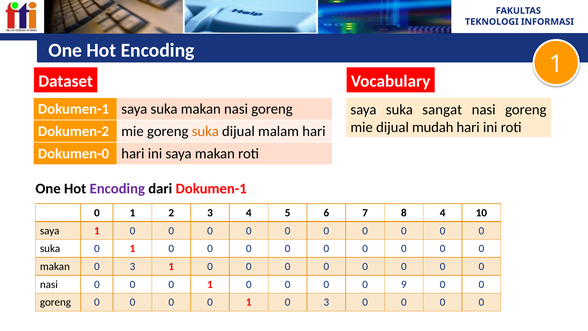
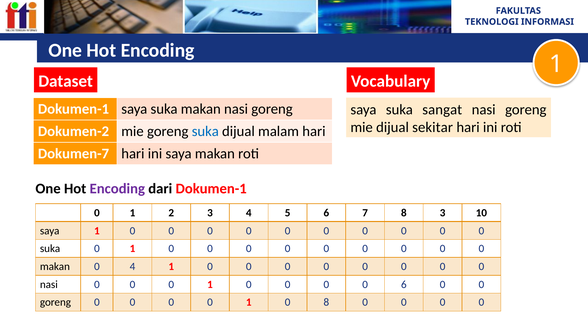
mudah: mudah -> sekitar (433, 127)
suka colour: orange -> blue (205, 131)
Dokumen-0: Dokumen-0 -> Dokumen-7 (74, 154)
8 4: 4 -> 3 (443, 213)
makan 0 3: 3 -> 4 (132, 266)
0 9: 9 -> 6 (404, 284)
1 0 3: 3 -> 8 (326, 302)
